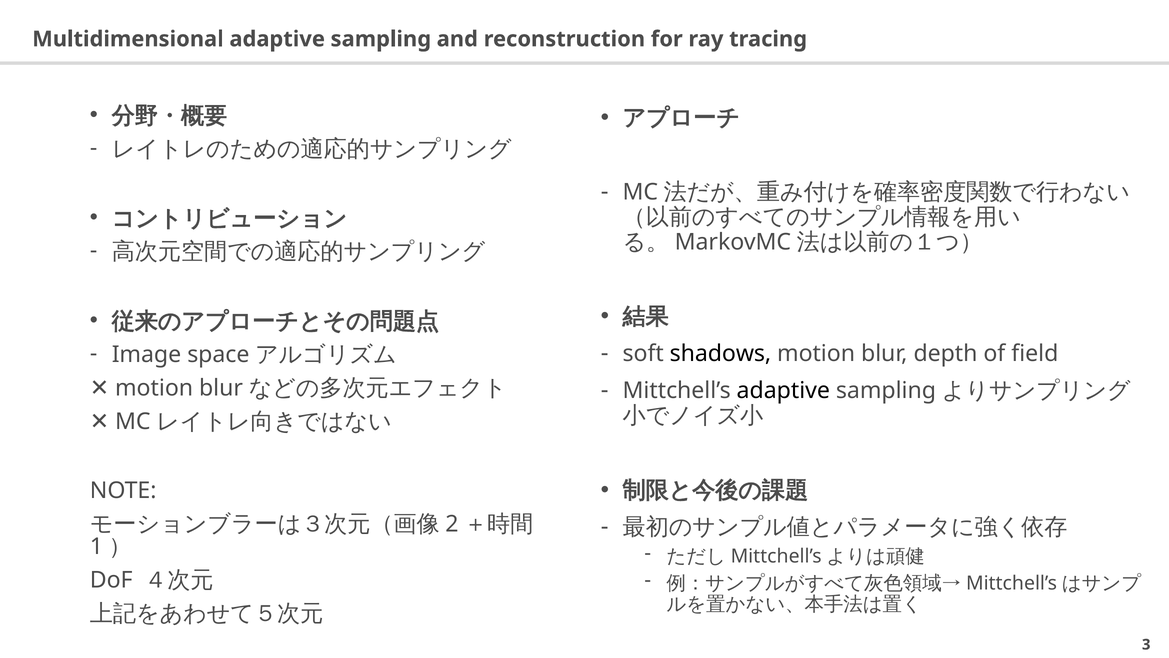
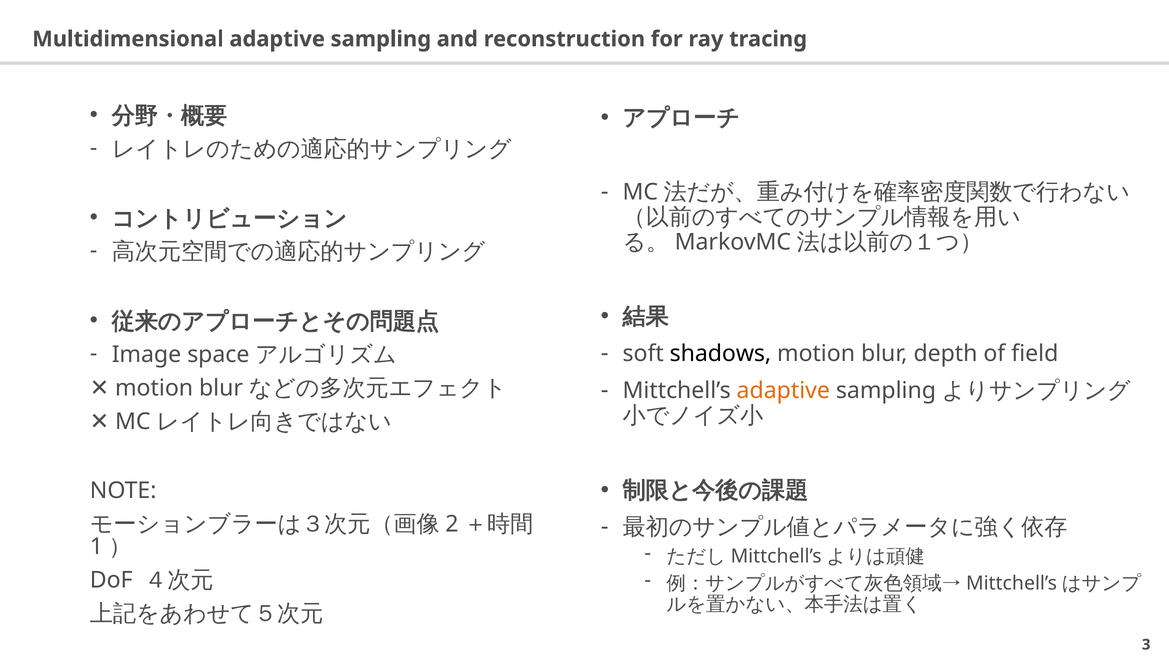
adaptive colour: black -> orange (783, 390)
